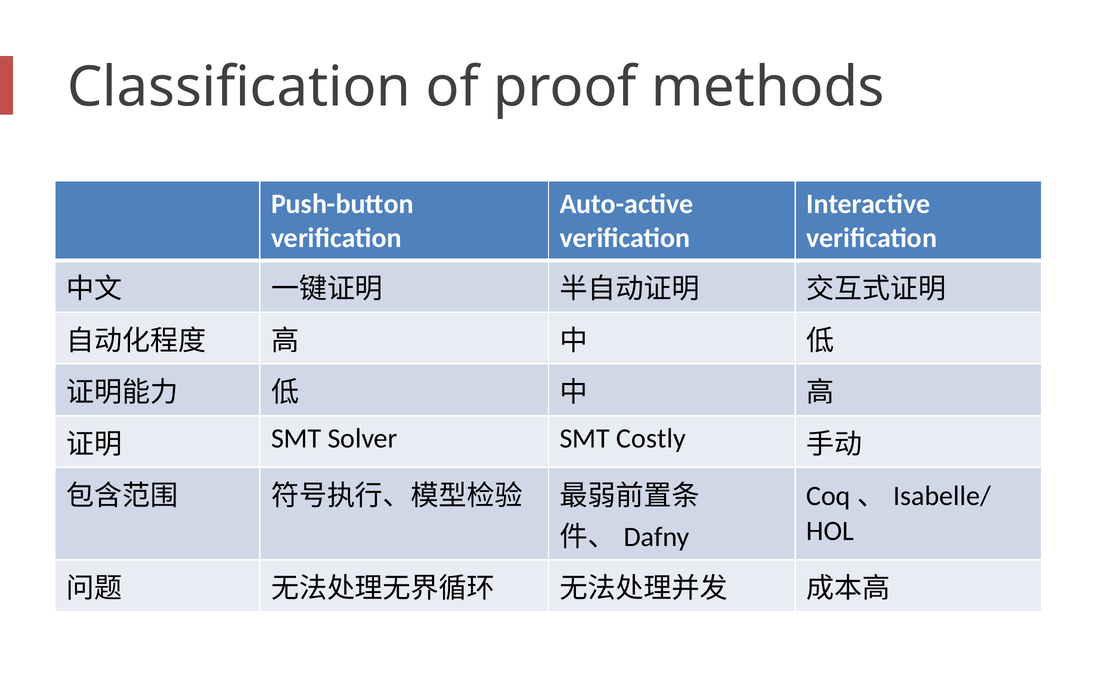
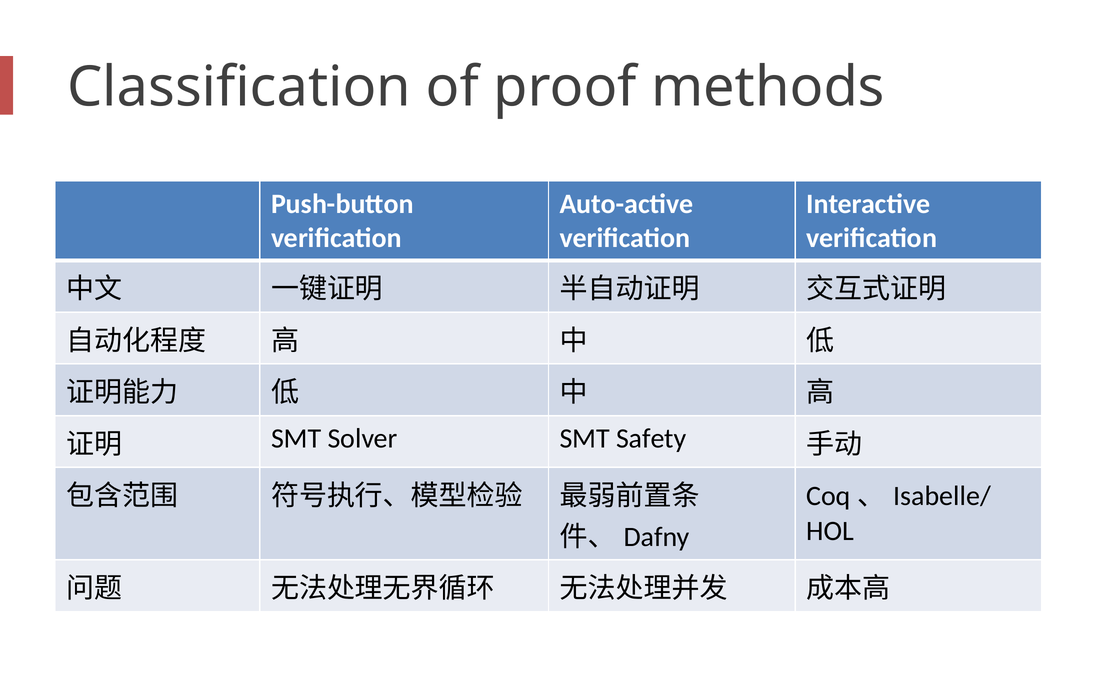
Costly: Costly -> Safety (651, 438)
